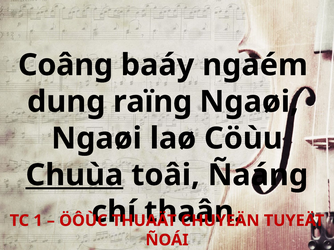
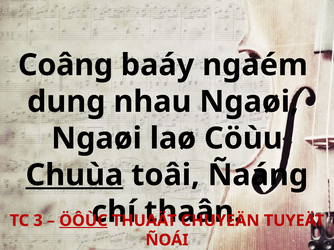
raïng: raïng -> nhau (152, 102)
1: 1 -> 3 (38, 221)
ÖÔÙC underline: none -> present (83, 221)
